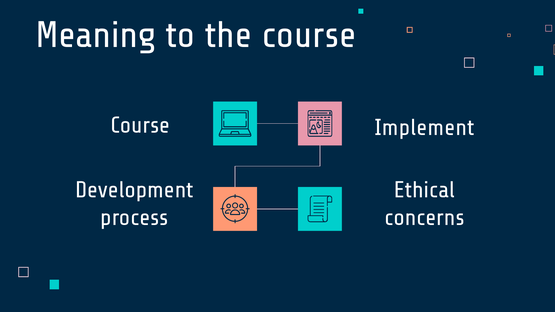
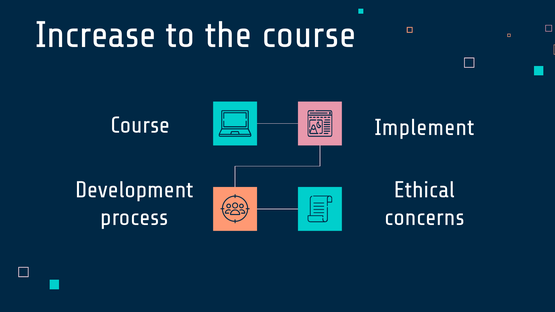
Meaning: Meaning -> Increase (96, 35)
